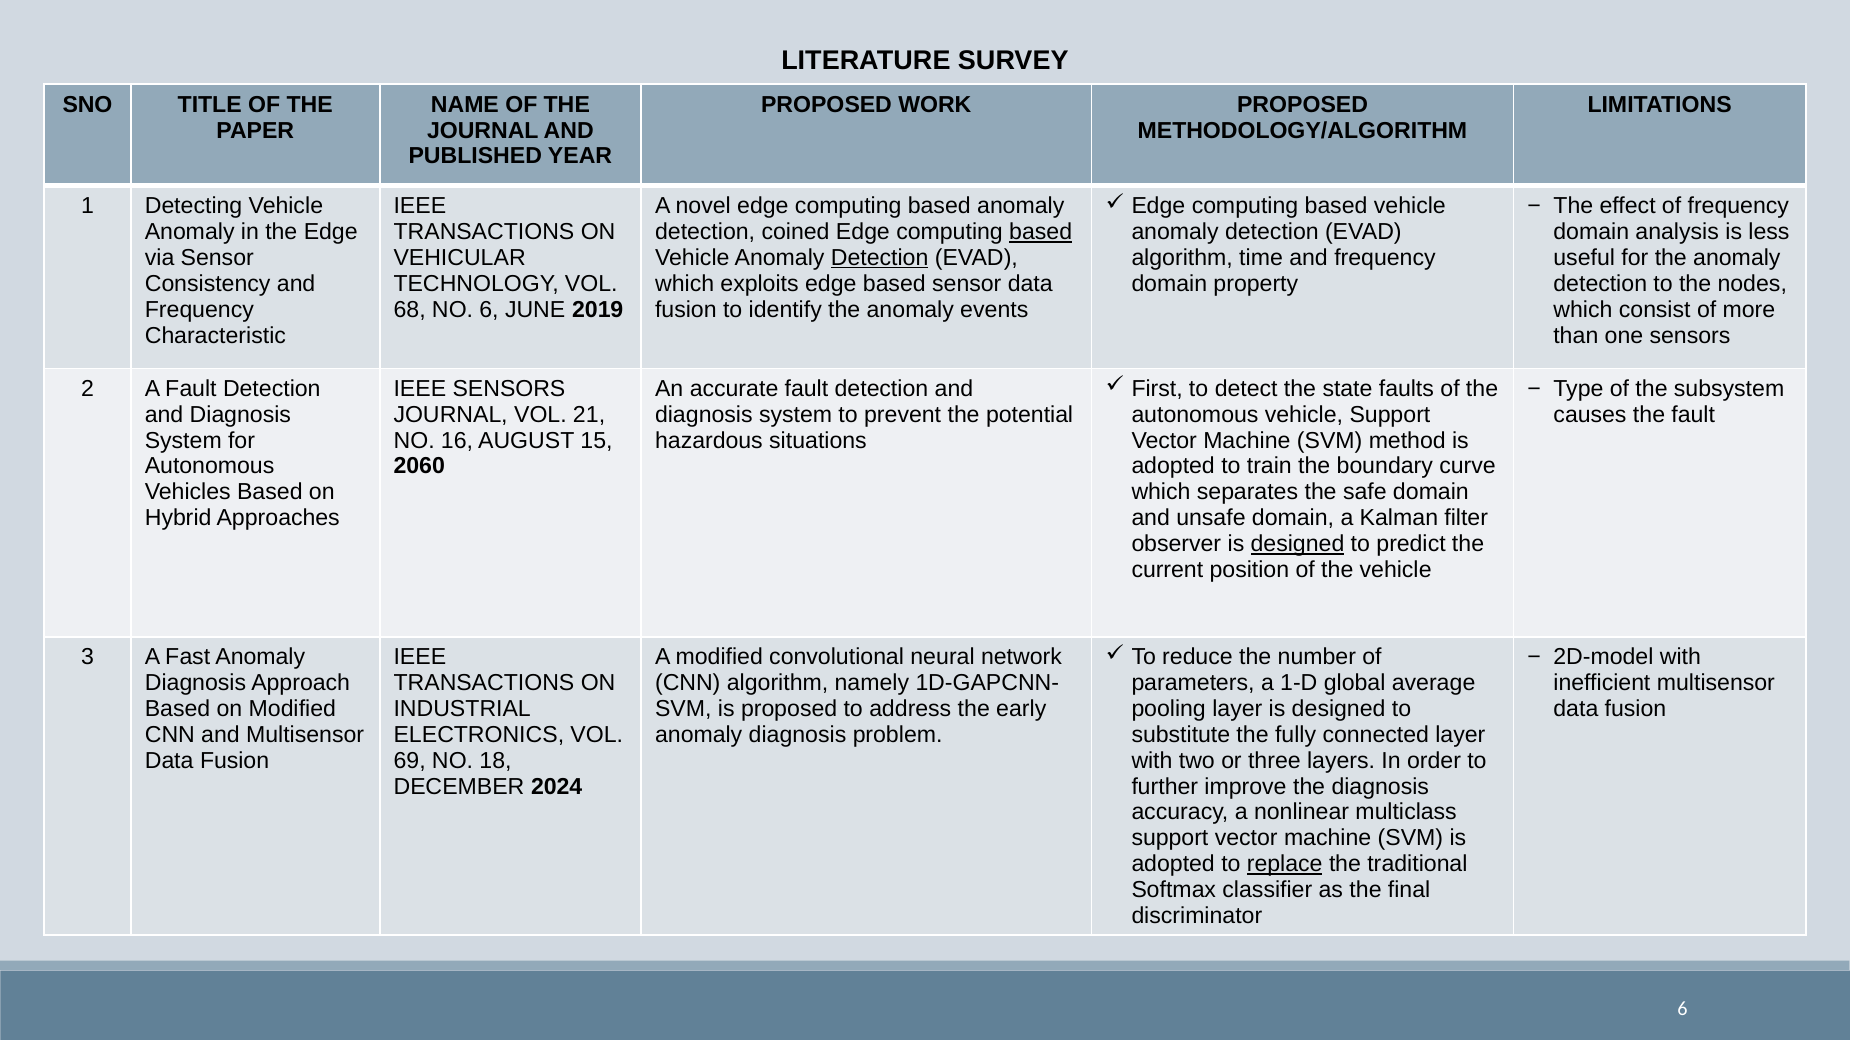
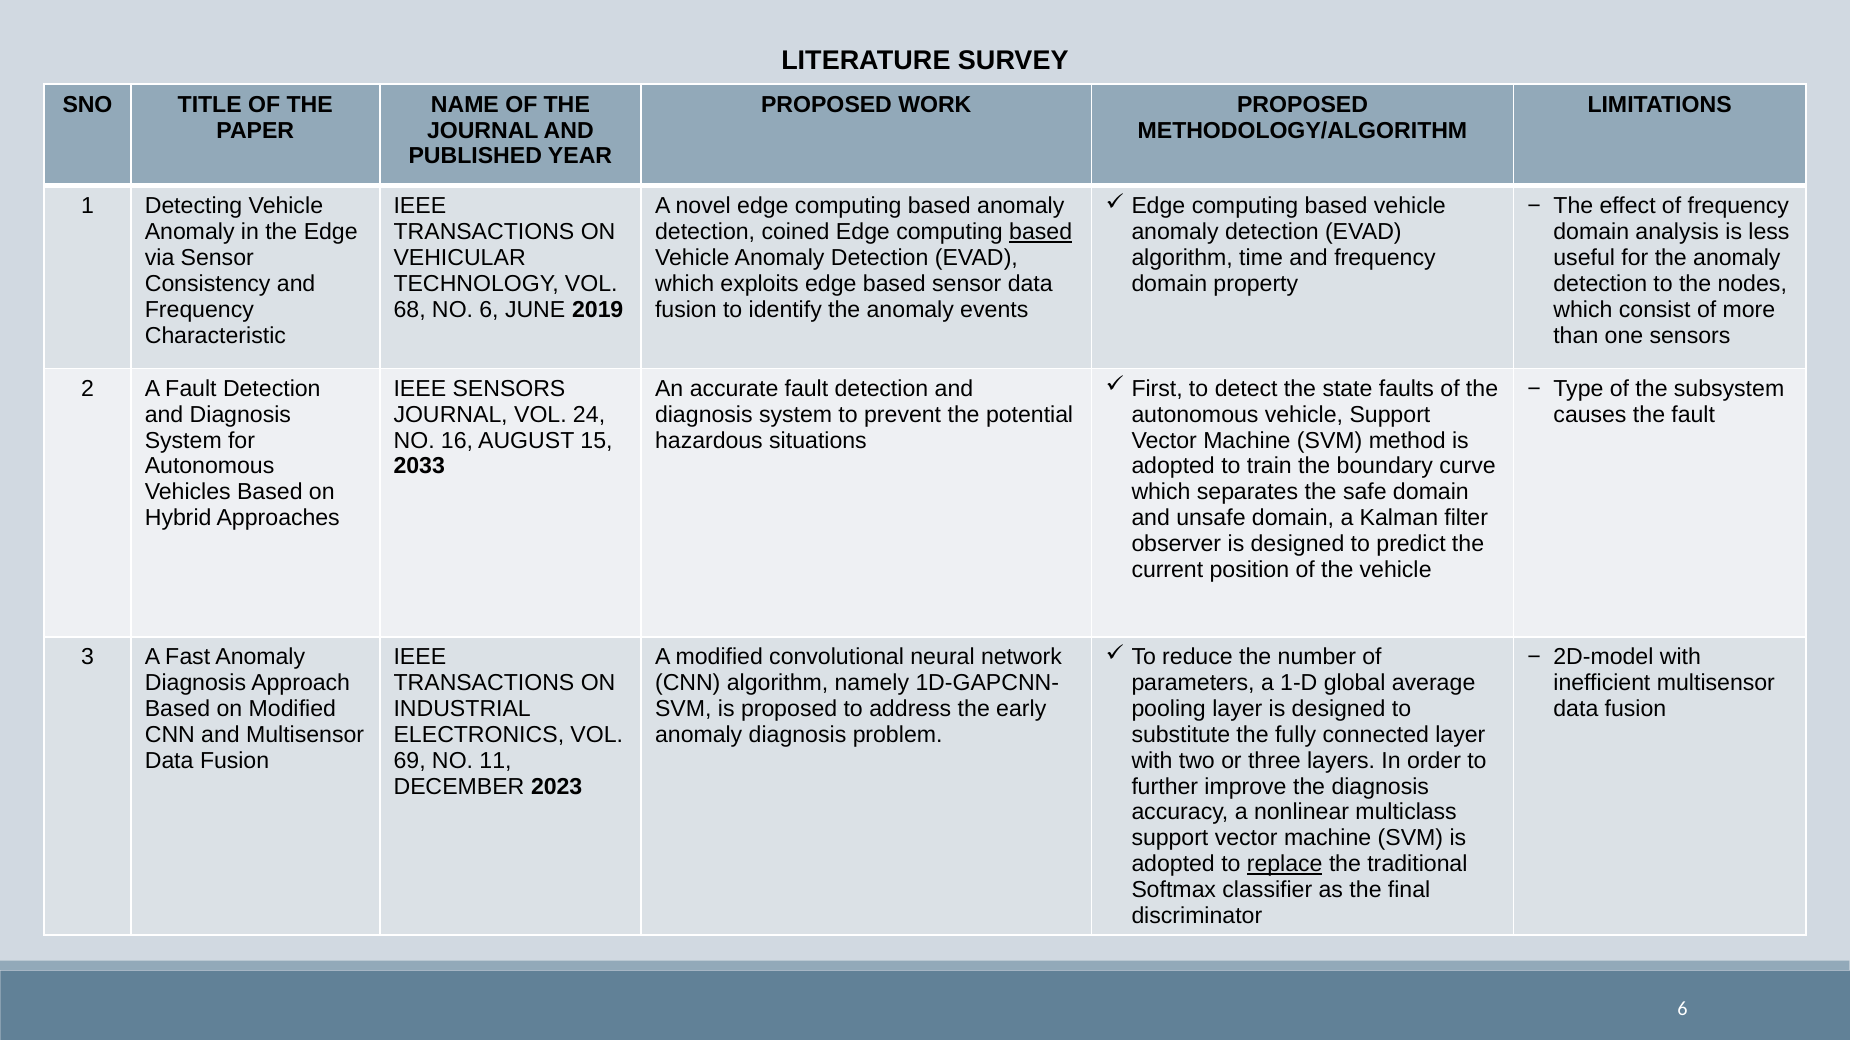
Detection underline: present -> none (880, 258)
21: 21 -> 24 (589, 415)
2060: 2060 -> 2033 (419, 467)
designed underline: present -> none (1297, 544)
18: 18 -> 11 (496, 761)
2024: 2024 -> 2023 (557, 787)
